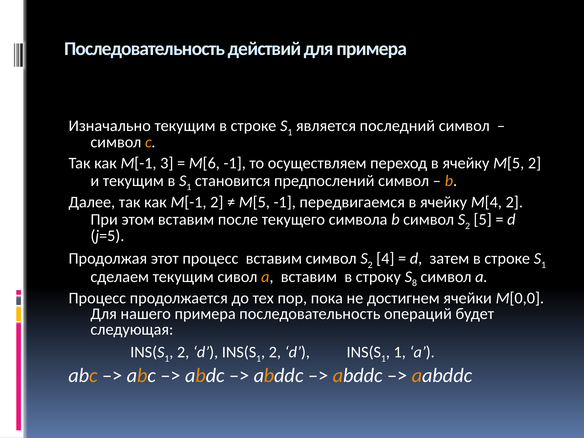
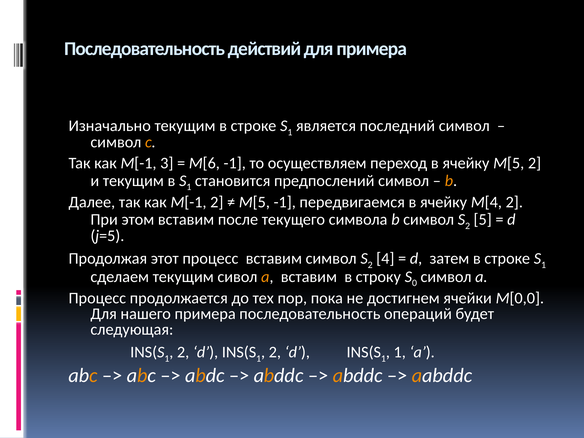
8: 8 -> 0 (414, 283)
